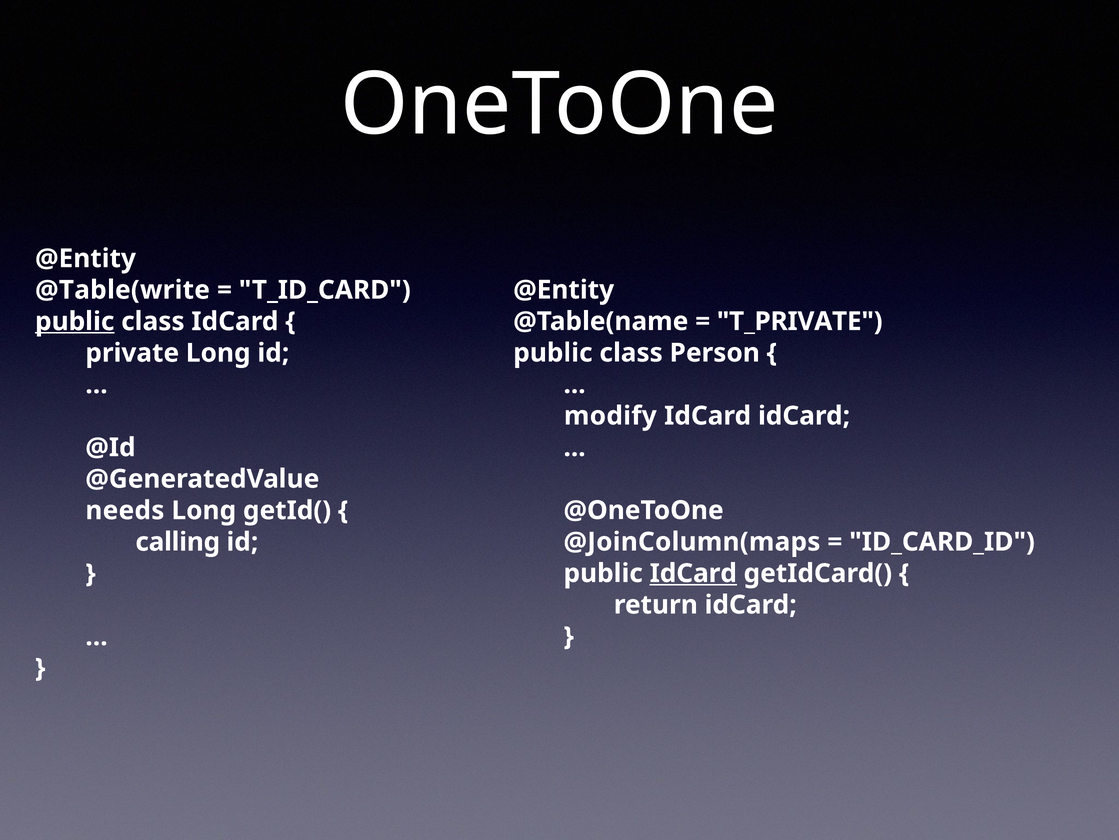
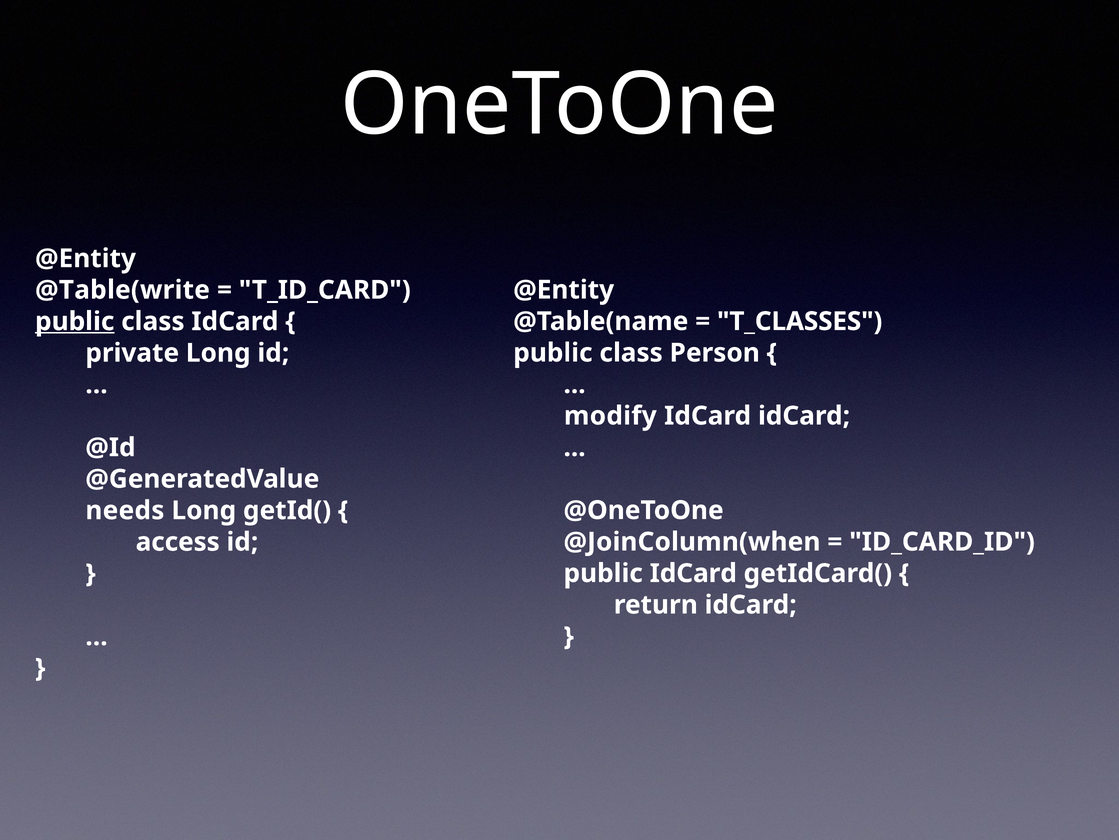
T_PRIVATE: T_PRIVATE -> T_CLASSES (800, 321)
@JoinColumn(maps: @JoinColumn(maps -> @JoinColumn(when (692, 541)
calling: calling -> access (178, 542)
IdCard underline: present -> none (693, 573)
